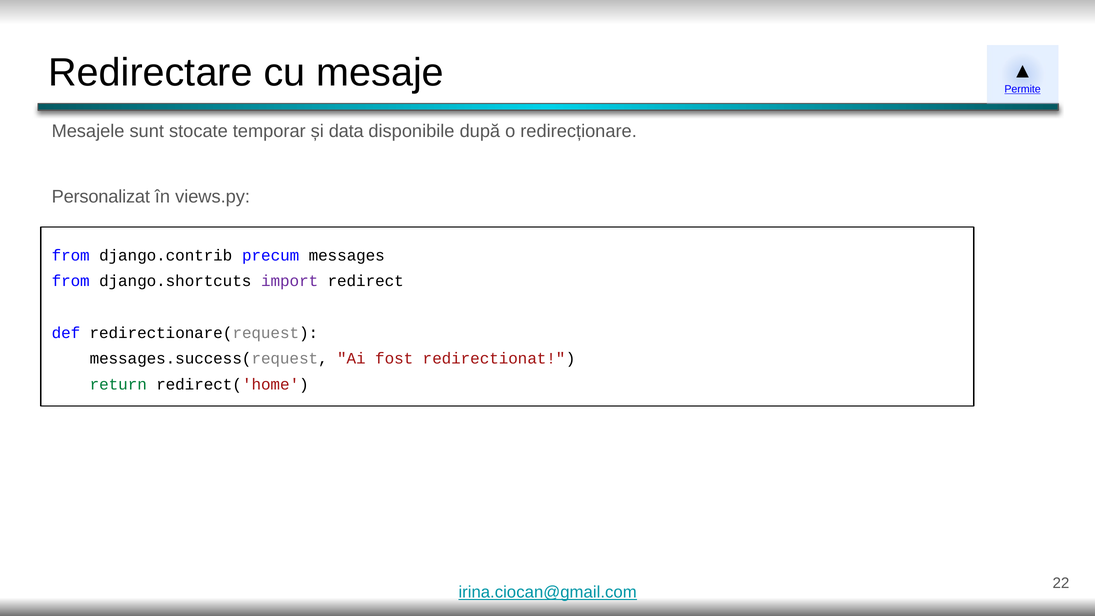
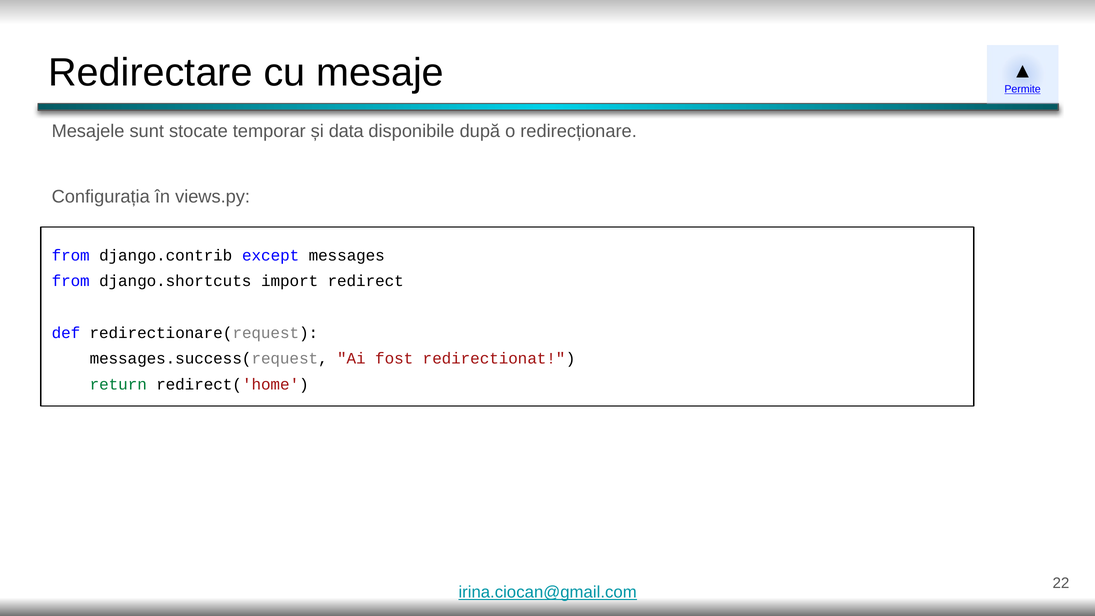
Personalizat: Personalizat -> Configurația (101, 197)
precum: precum -> except (271, 255)
import colour: purple -> black (290, 281)
